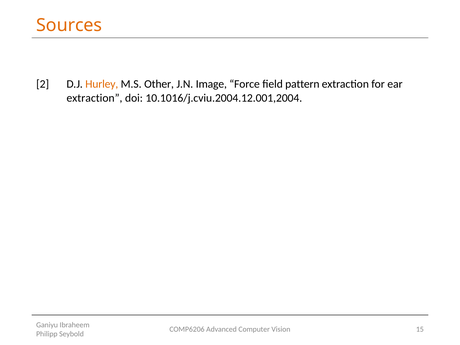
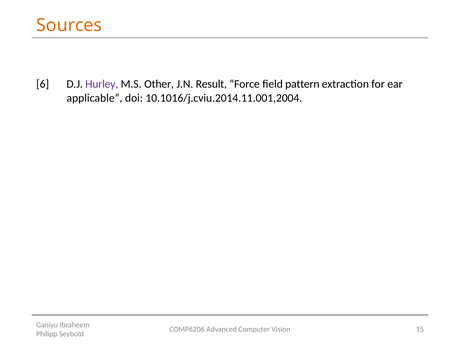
2: 2 -> 6 (43, 84)
Hurley colour: orange -> purple (102, 84)
Image: Image -> Result (211, 84)
extraction: extraction -> applicable (94, 98)
10.1016/j.cviu.2004.12.001,2004: 10.1016/j.cviu.2004.12.001,2004 -> 10.1016/j.cviu.2014.11.001,2004 (224, 98)
